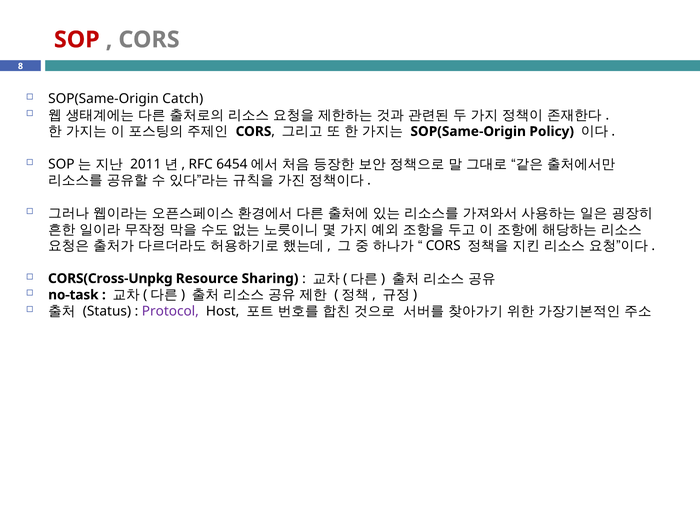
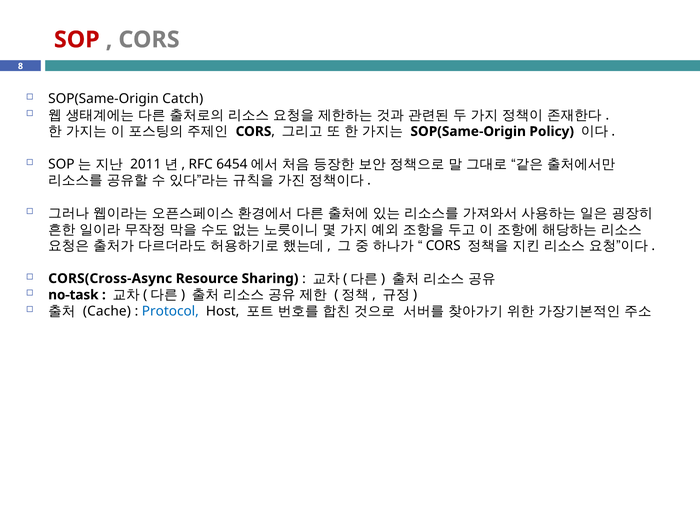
CORS(Cross-Unpkg: CORS(Cross-Unpkg -> CORS(Cross-Async (110, 279)
Status: Status -> Cache (107, 311)
Protocol colour: purple -> blue (170, 311)
